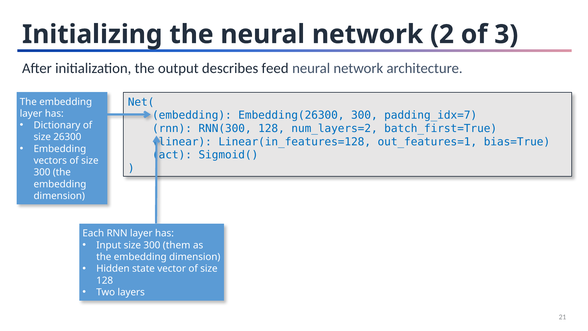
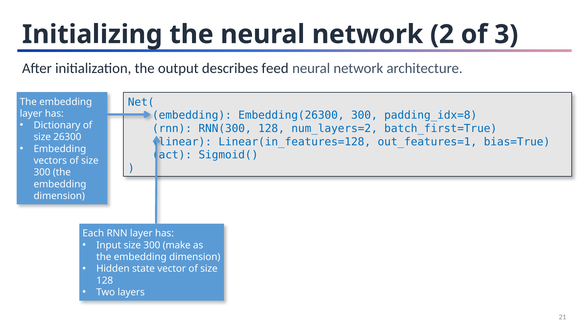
padding_idx=7: padding_idx=7 -> padding_idx=8 (431, 115)
them: them -> make (177, 245)
